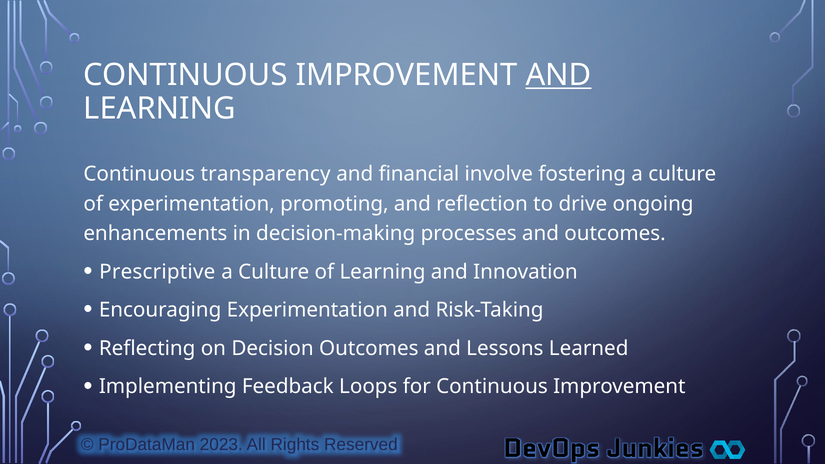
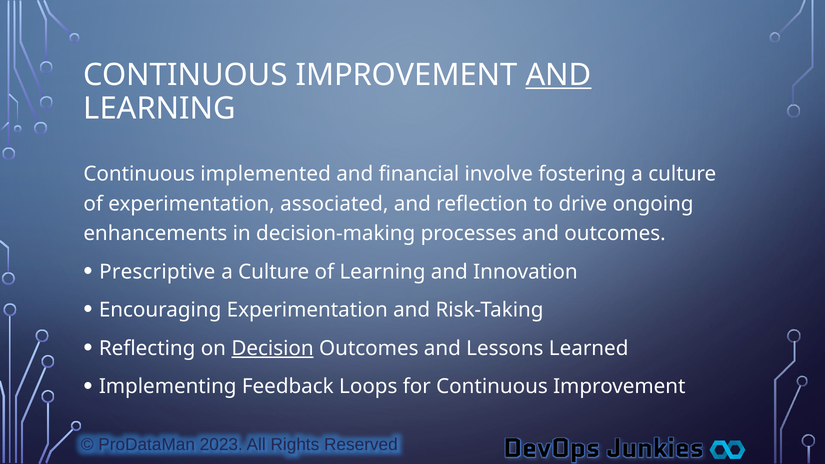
transparency: transparency -> implemented (266, 174)
promoting: promoting -> associated (334, 204)
Decision underline: none -> present (273, 348)
